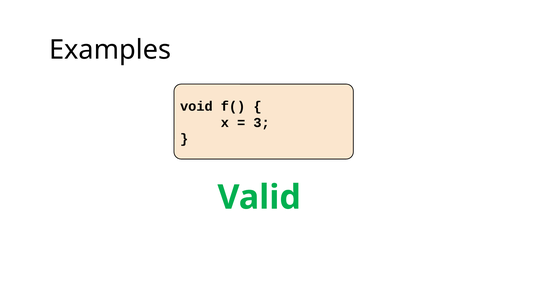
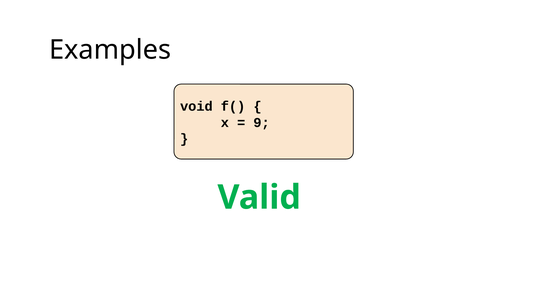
3: 3 -> 9 (262, 122)
